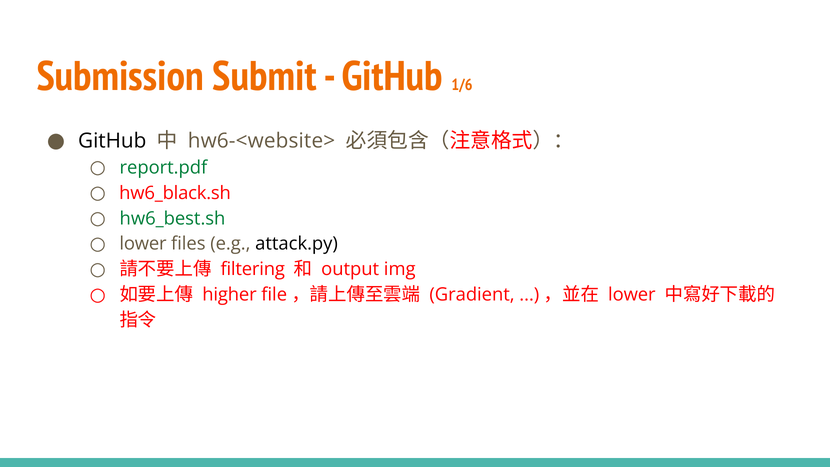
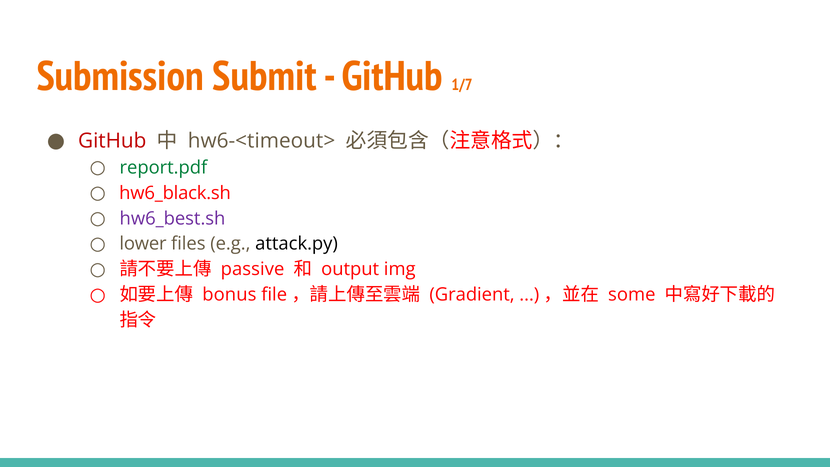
1/6: 1/6 -> 1/7 (462, 85)
GitHub colour: black -> red (112, 141)
hw6-<website>: hw6-<website> -> hw6-<timeout> (262, 141)
hw6_best.sh colour: green -> purple (172, 218)
filtering: filtering -> passive (253, 269)
higher: higher -> bonus (229, 295)
lower: lower -> some (632, 295)
